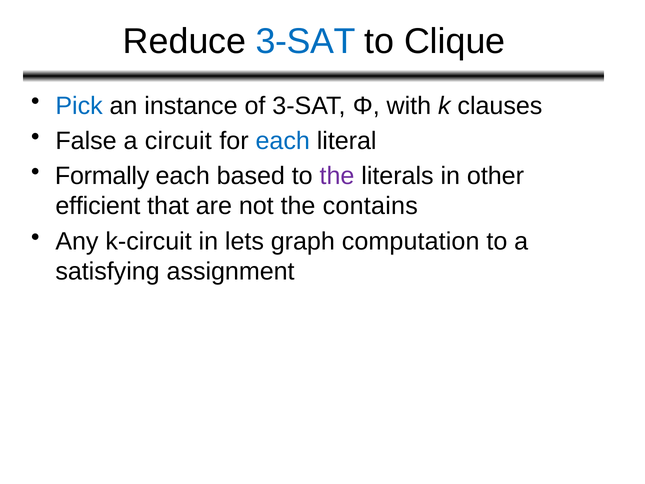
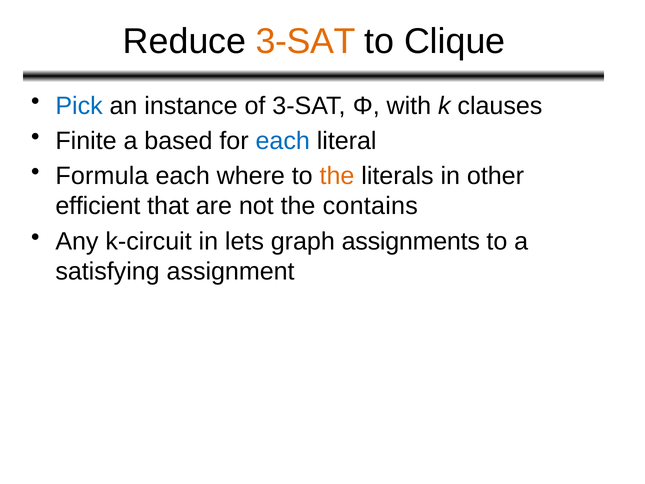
3-SAT colour: blue -> orange (306, 42)
False: False -> Finite (86, 141)
circuit: circuit -> based (178, 141)
Formally: Formally -> Formula (102, 176)
based: based -> where (251, 176)
the colour: purple -> orange (337, 176)
computation: computation -> assignments (411, 241)
